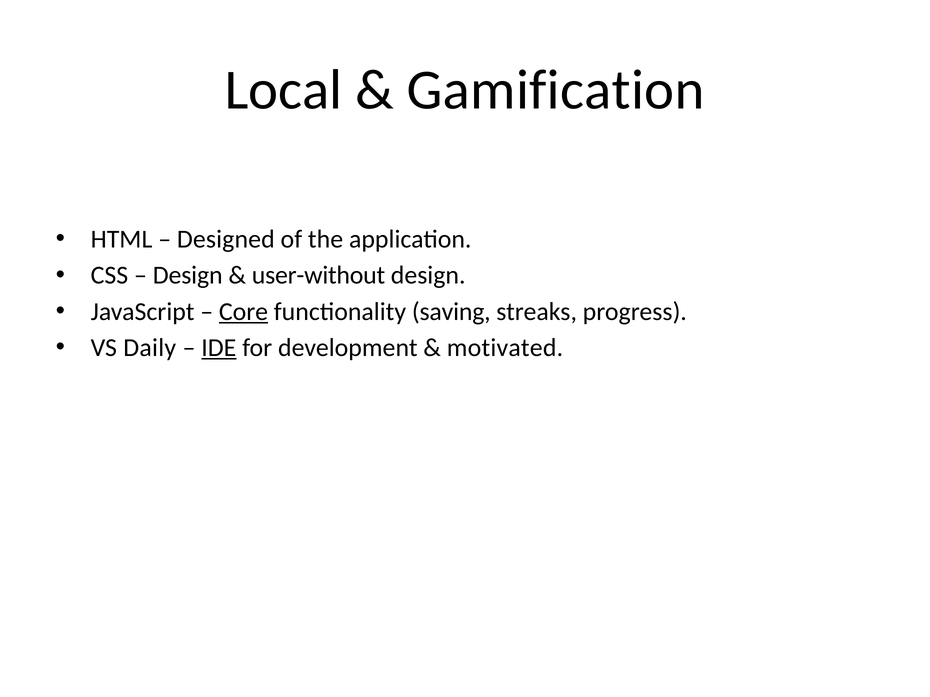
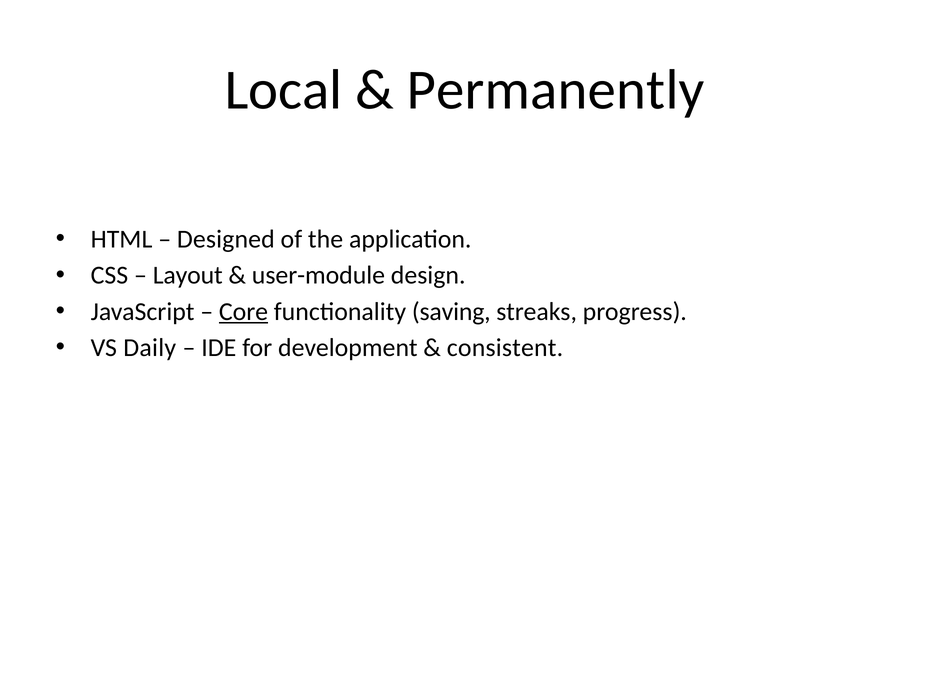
Gamification: Gamification -> Permanently (556, 90)
Design: Design -> Layout (188, 276)
user-without: user-without -> user-module (318, 276)
IDE underline: present -> none (219, 348)
motivated: motivated -> consistent (505, 348)
